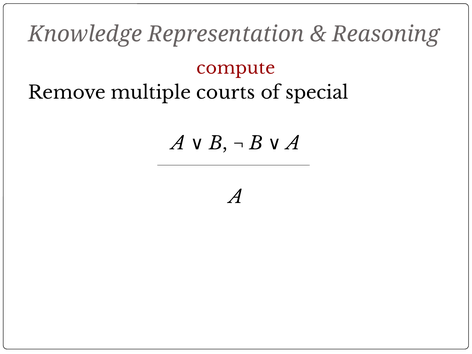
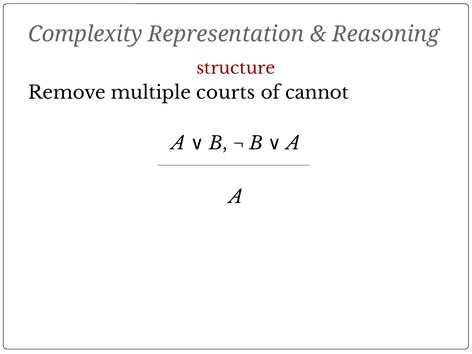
Knowledge: Knowledge -> Complexity (85, 34)
compute: compute -> structure (236, 68)
special: special -> cannot (317, 93)
